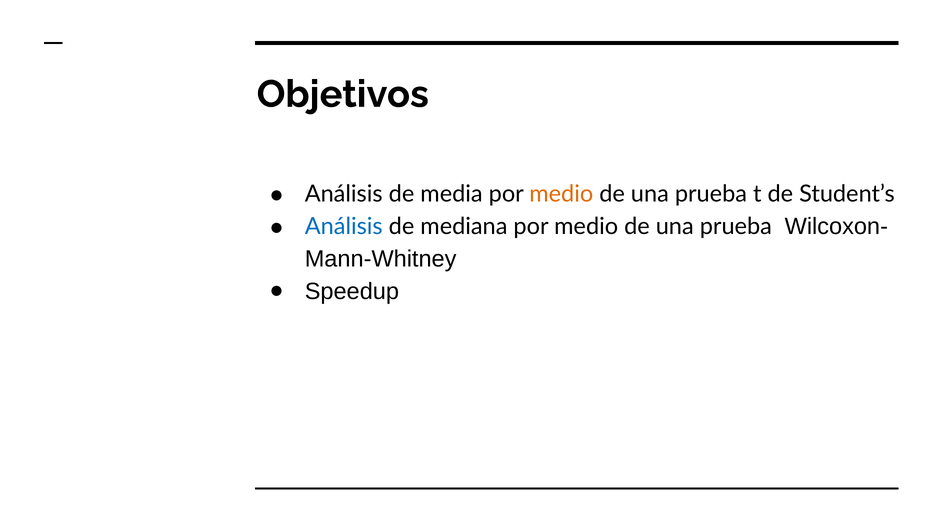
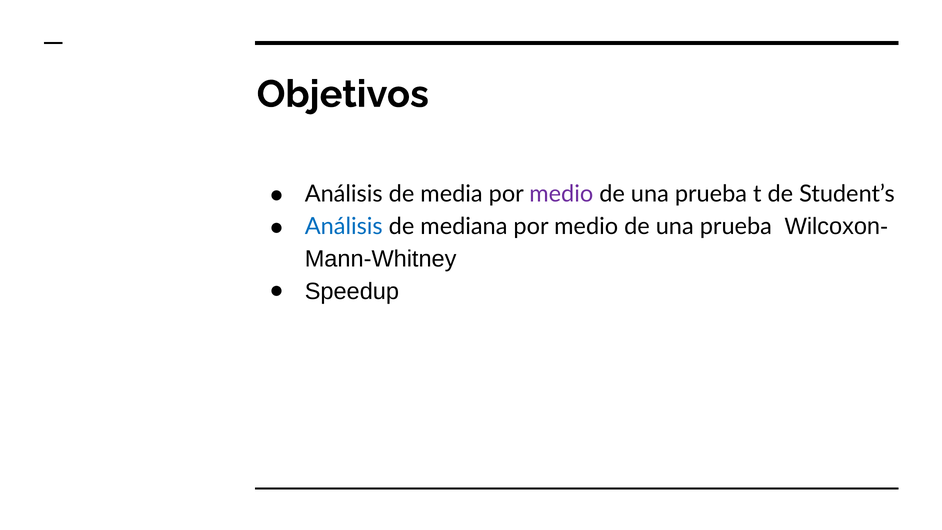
medio colour: orange -> purple (561, 194)
